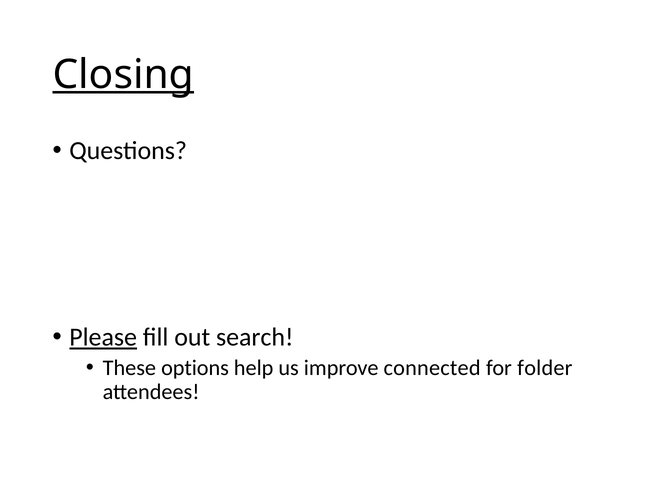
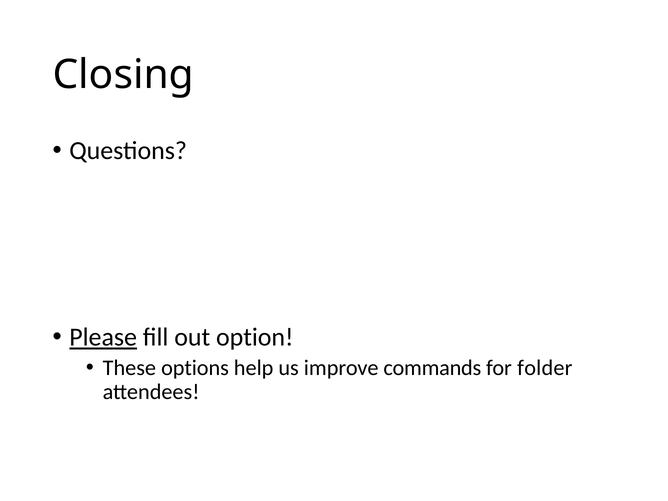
Closing underline: present -> none (123, 75)
search: search -> option (255, 337)
connected: connected -> commands (432, 368)
